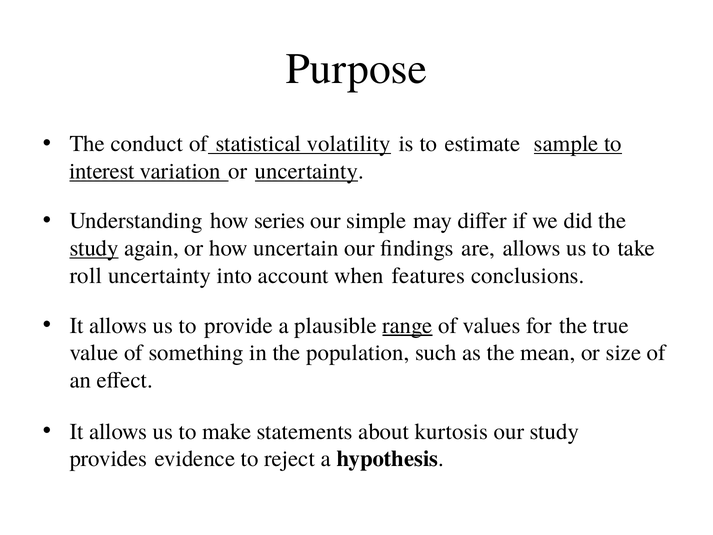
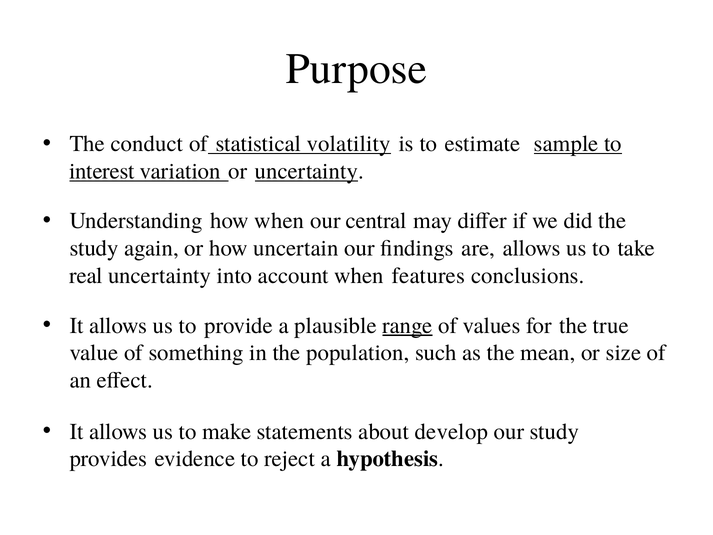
how series: series -> when (279, 221)
simple: simple -> central (376, 221)
study underline: present -> none (94, 248)
roll: roll -> real (86, 275)
kurtosis: kurtosis -> develop (451, 431)
